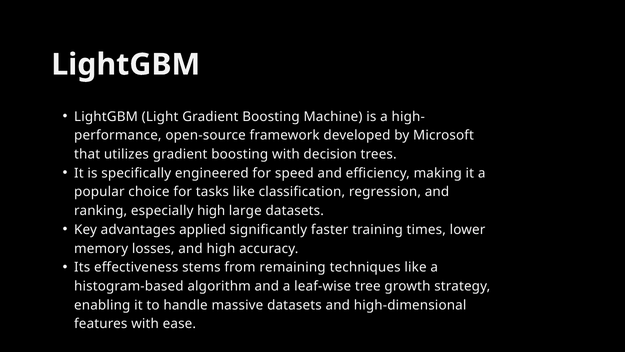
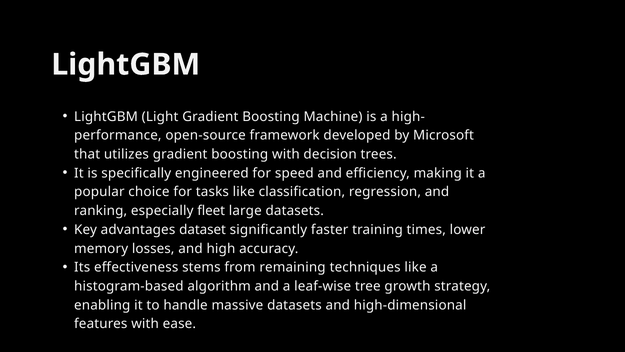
especially high: high -> fleet (211, 211)
applied: applied -> dataset (203, 229)
